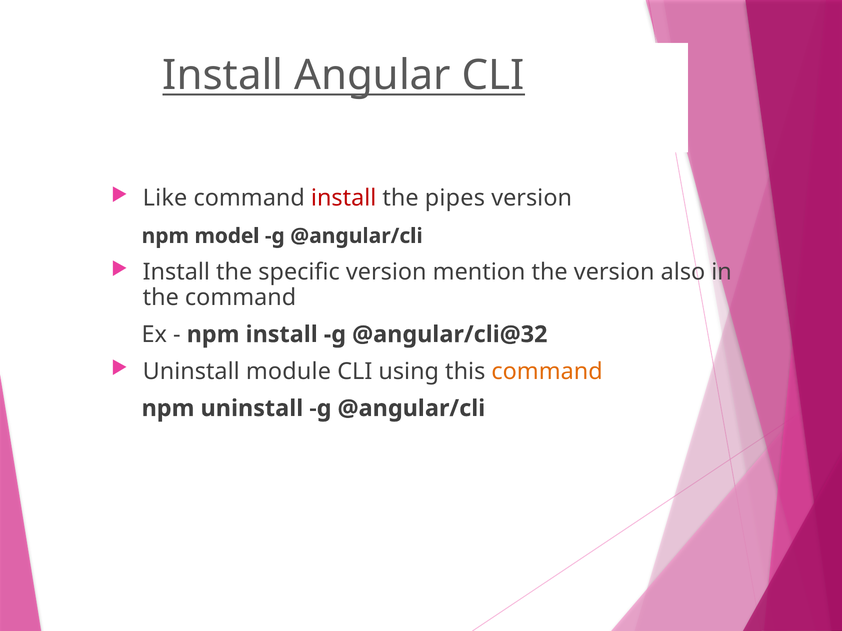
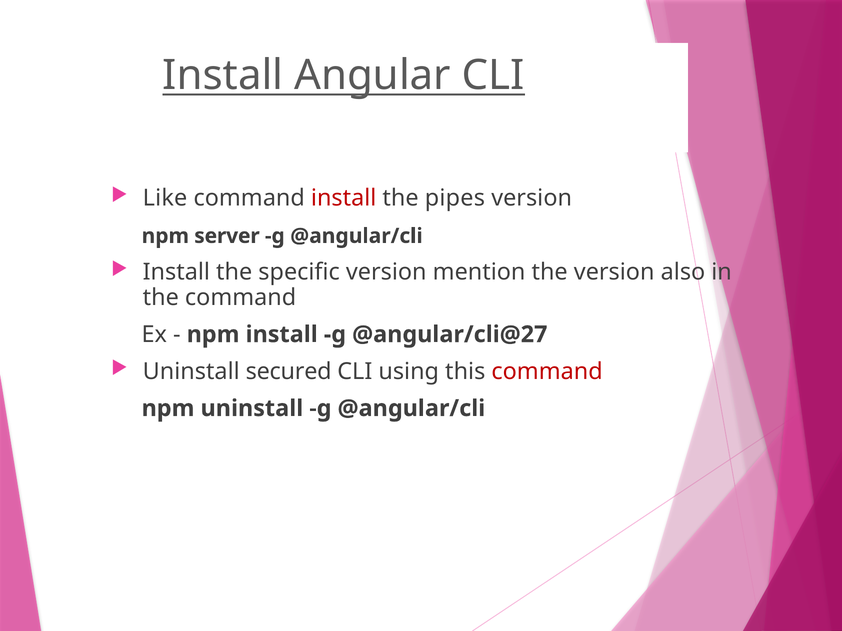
model: model -> server (227, 236)
@angular/cli@32: @angular/cli@32 -> @angular/cli@27 (450, 335)
module: module -> secured (289, 372)
command colour: orange -> red (547, 372)
